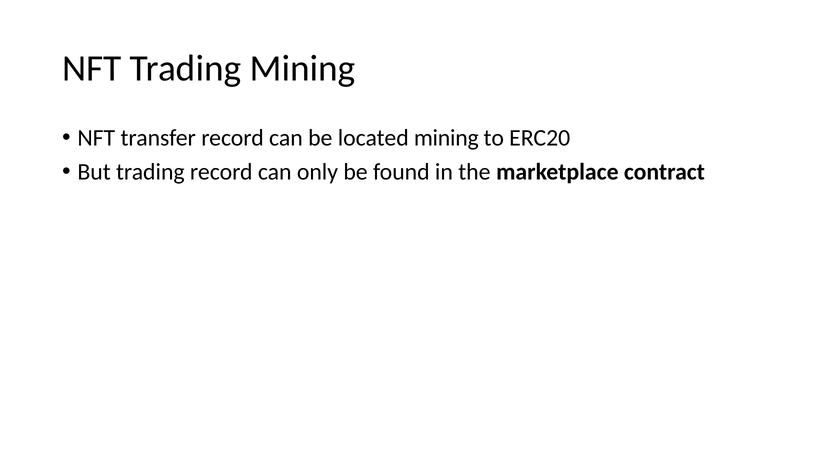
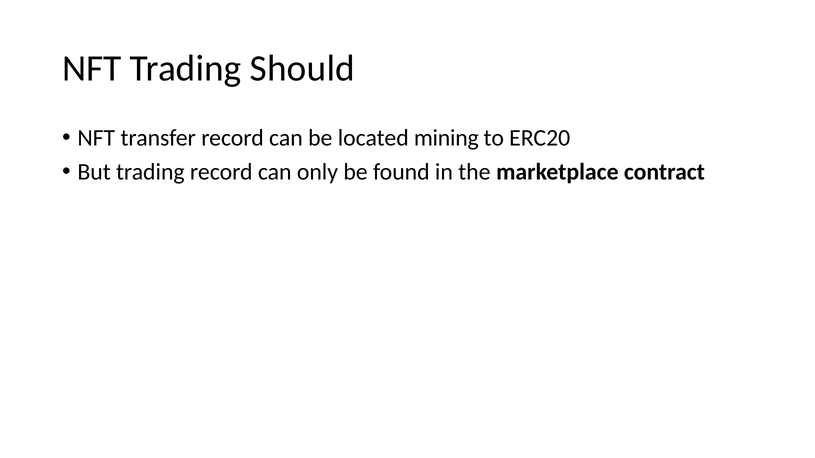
Trading Mining: Mining -> Should (302, 68)
